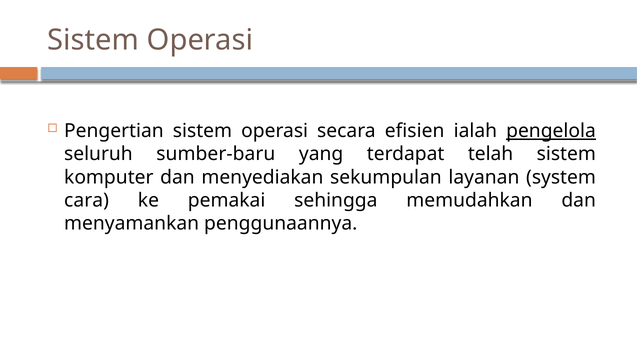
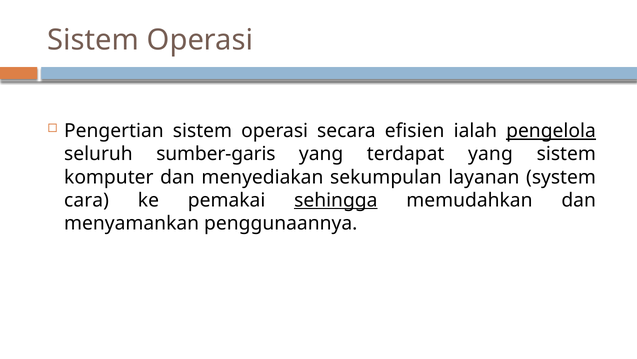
sumber-baru: sumber-baru -> sumber-garis (216, 154)
terdapat telah: telah -> yang (490, 154)
sehingga underline: none -> present (336, 200)
